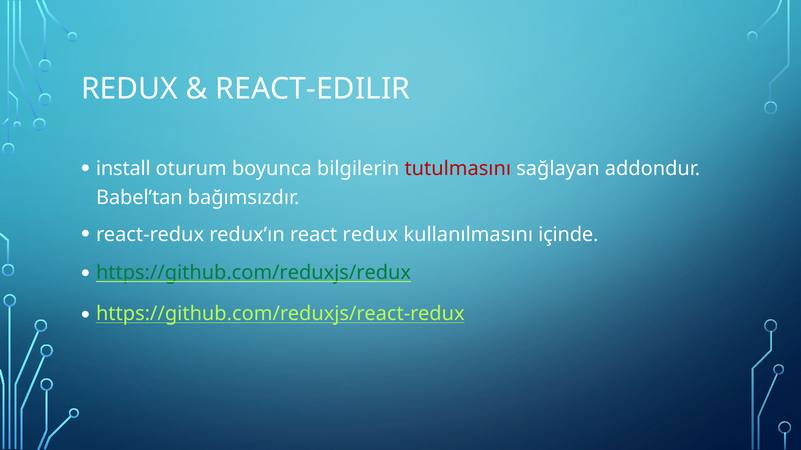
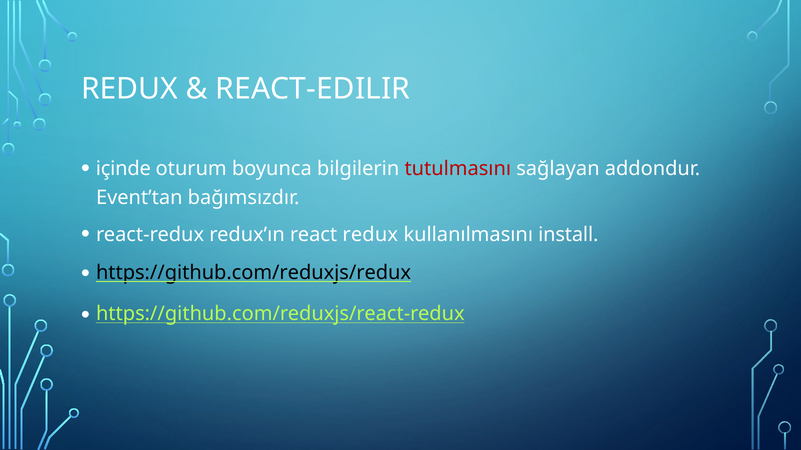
install: install -> içinde (123, 169)
Babel’tan: Babel’tan -> Event’tan (139, 198)
içinde: içinde -> install (568, 235)
https://github.com/reduxjs/redux colour: green -> black (254, 273)
